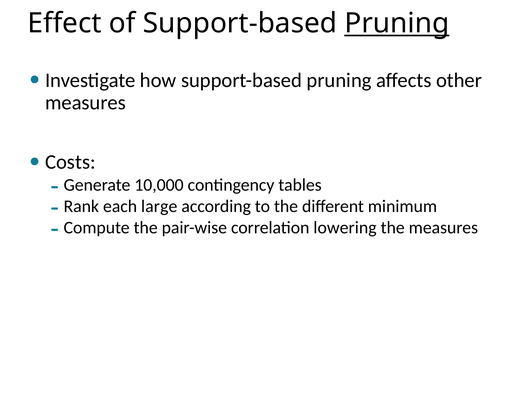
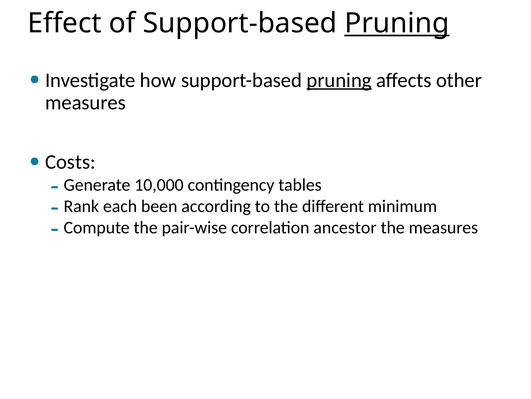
pruning underline: none -> present (339, 80)
large: large -> been (159, 206)
lowering: lowering -> ancestor (345, 227)
